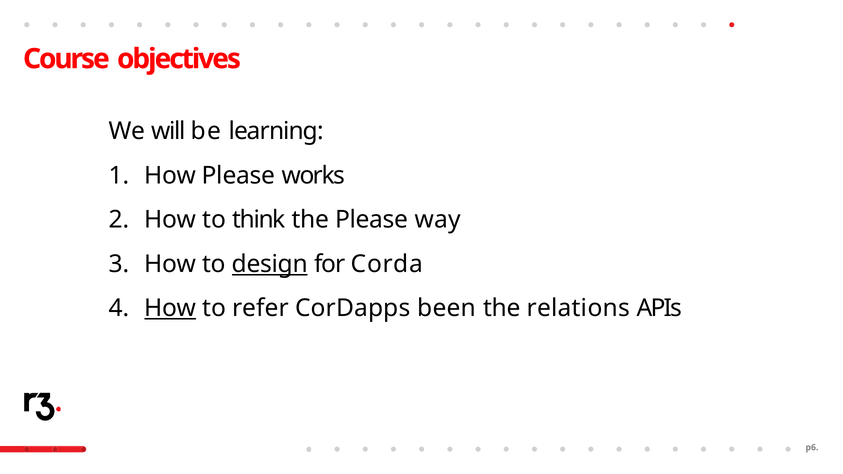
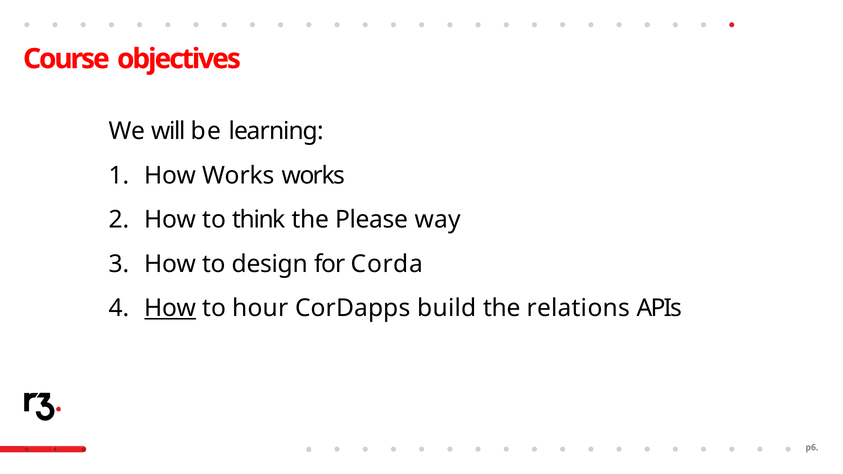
How Please: Please -> Works (238, 176)
design underline: present -> none (270, 264)
refer: refer -> hour (260, 308)
been: been -> build (447, 308)
